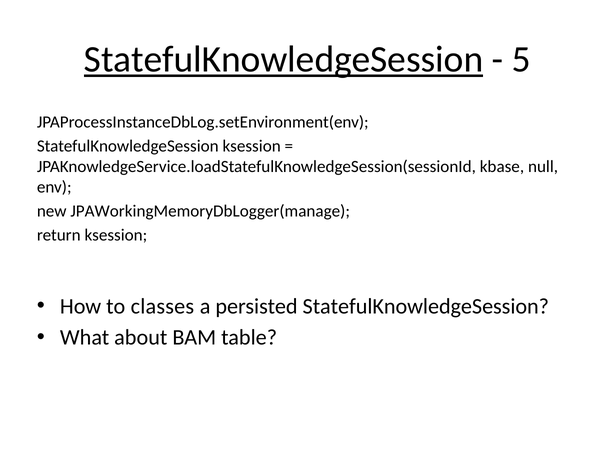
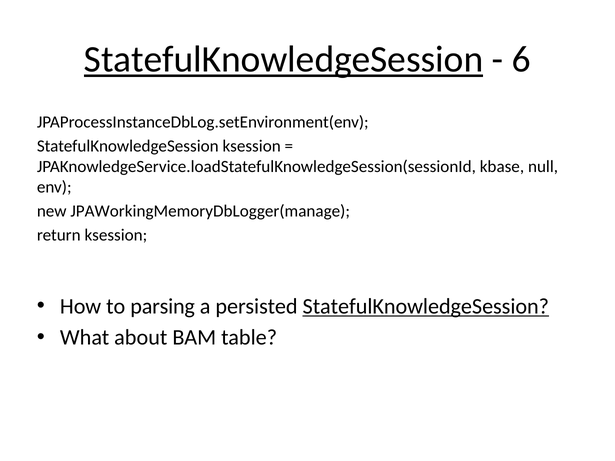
5: 5 -> 6 (521, 60)
classes: classes -> parsing (163, 307)
StatefulKnowledgeSession underline: none -> present (426, 307)
